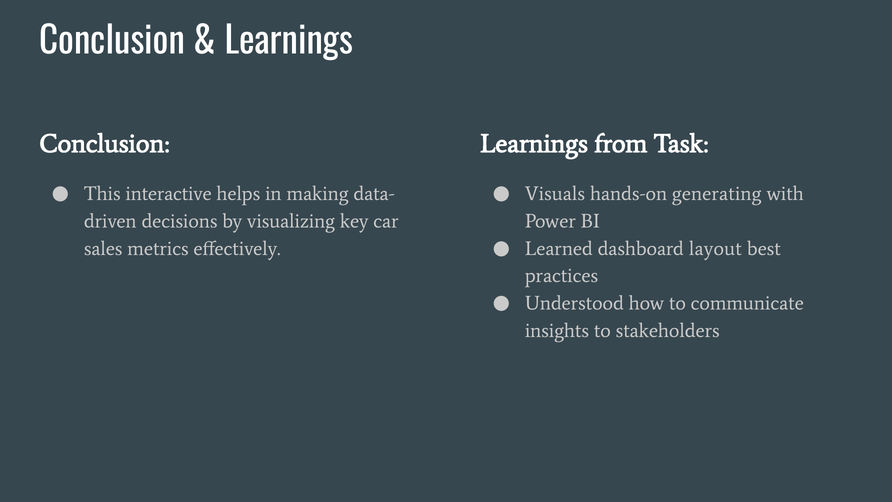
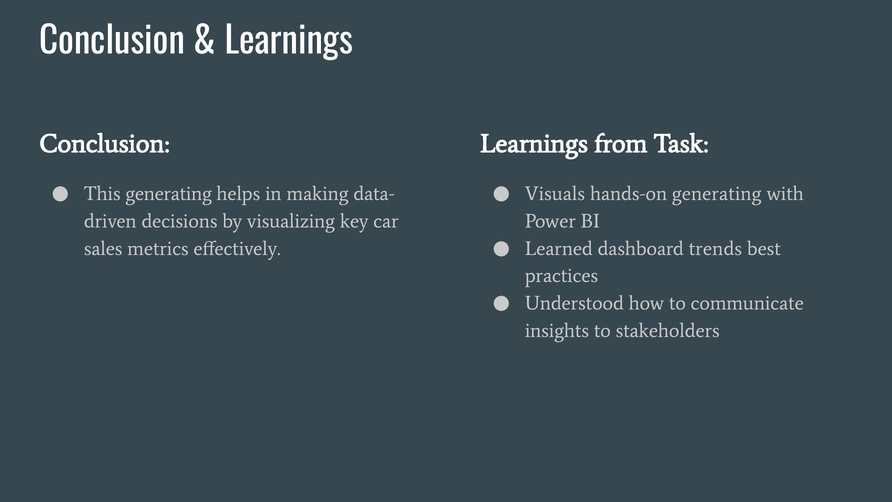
This interactive: interactive -> generating (169, 194)
layout: layout -> trends (715, 248)
